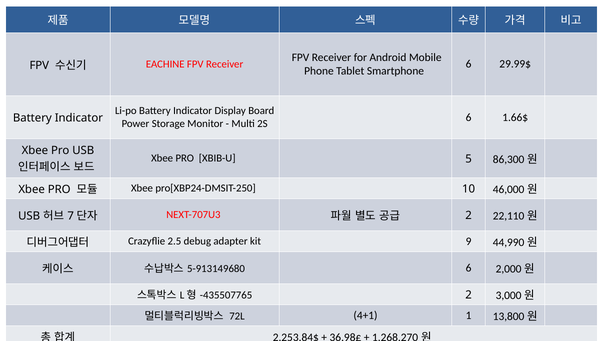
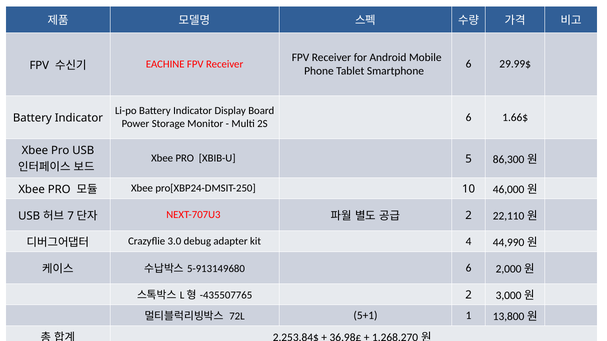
2.5: 2.5 -> 3.0 (174, 242)
9: 9 -> 4 (469, 242)
4+1: 4+1 -> 5+1 (366, 316)
